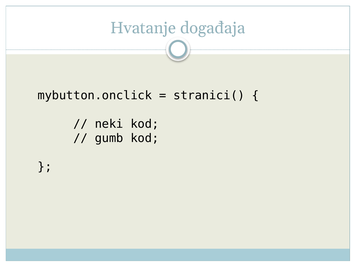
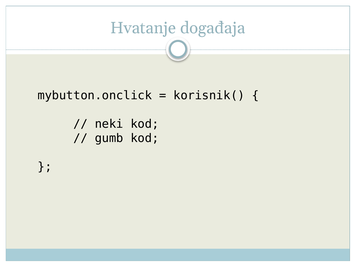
stranici(: stranici( -> korisnik( (209, 96)
